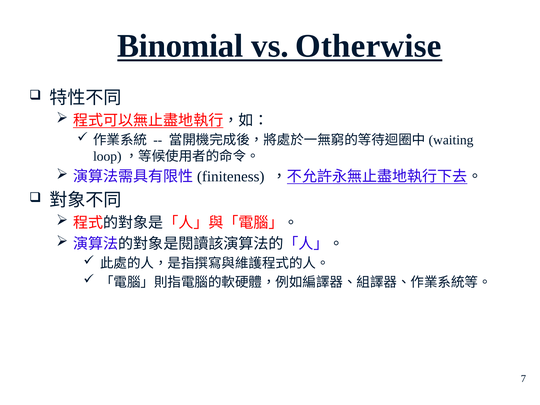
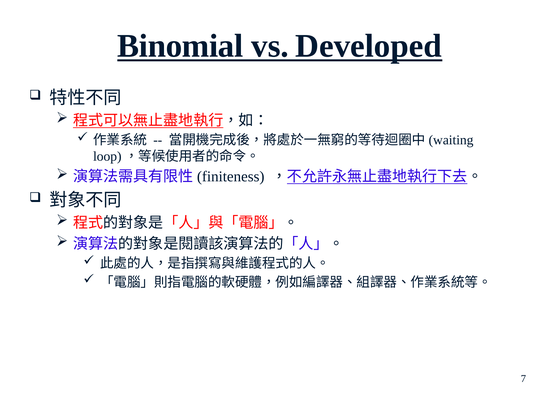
Otherwise: Otherwise -> Developed (369, 46)
